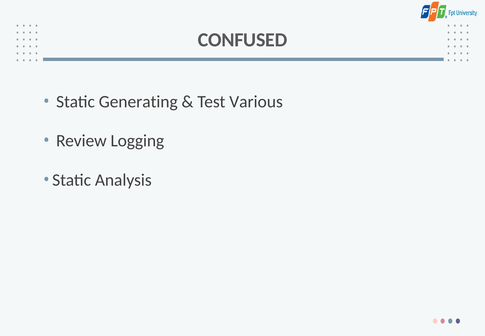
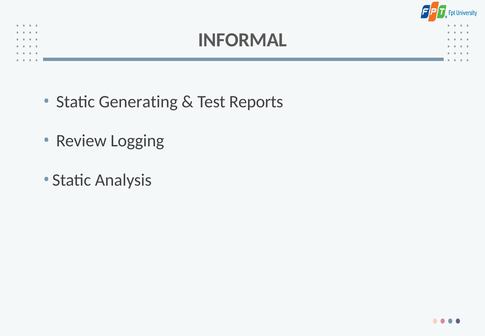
CONFUSED: CONFUSED -> INFORMAL (243, 40)
Various: Various -> Reports (256, 102)
